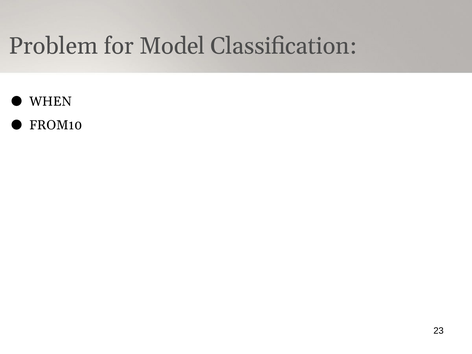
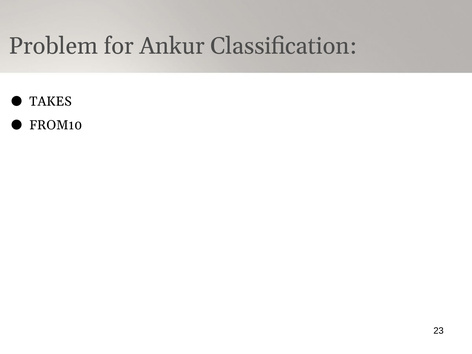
Model: Model -> Ankur (172, 46)
WHEN: WHEN -> TAKES (51, 102)
